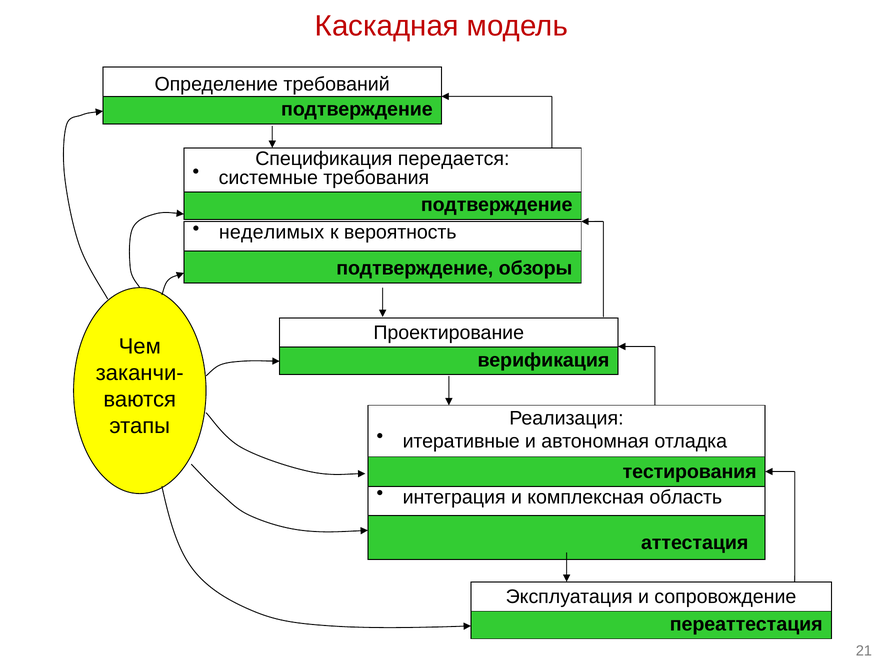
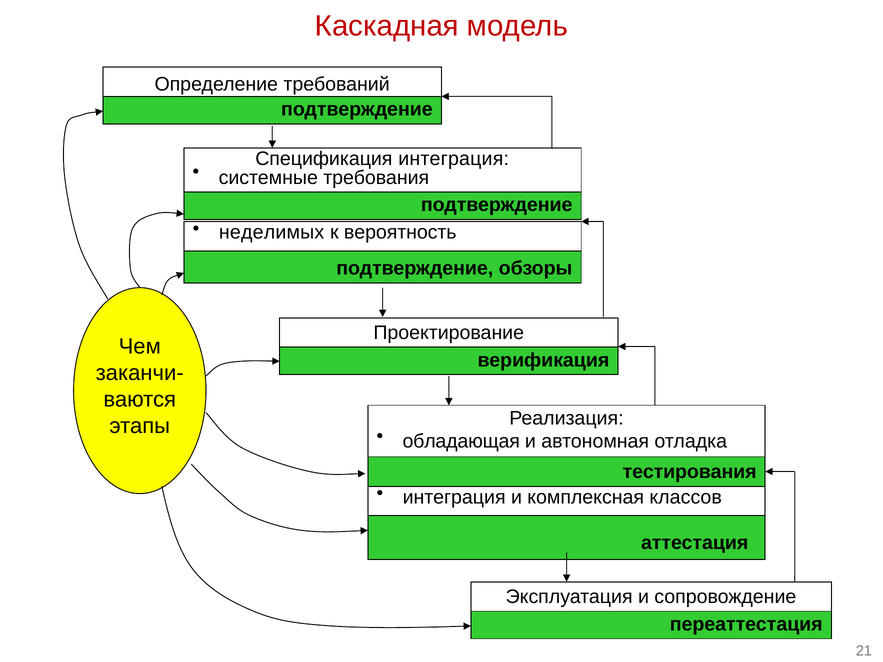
Спецификация передается: передается -> интеграция (454, 159)
итеративные: итеративные -> обладающая (461, 441)
область: область -> классов (686, 497)
